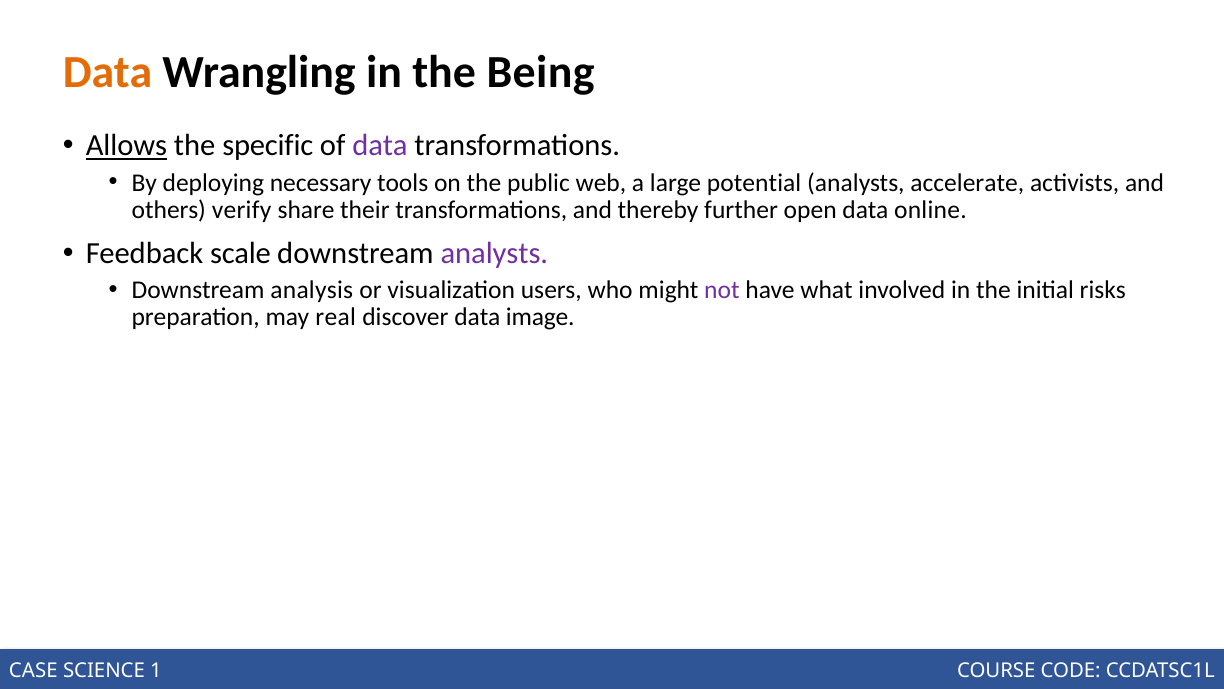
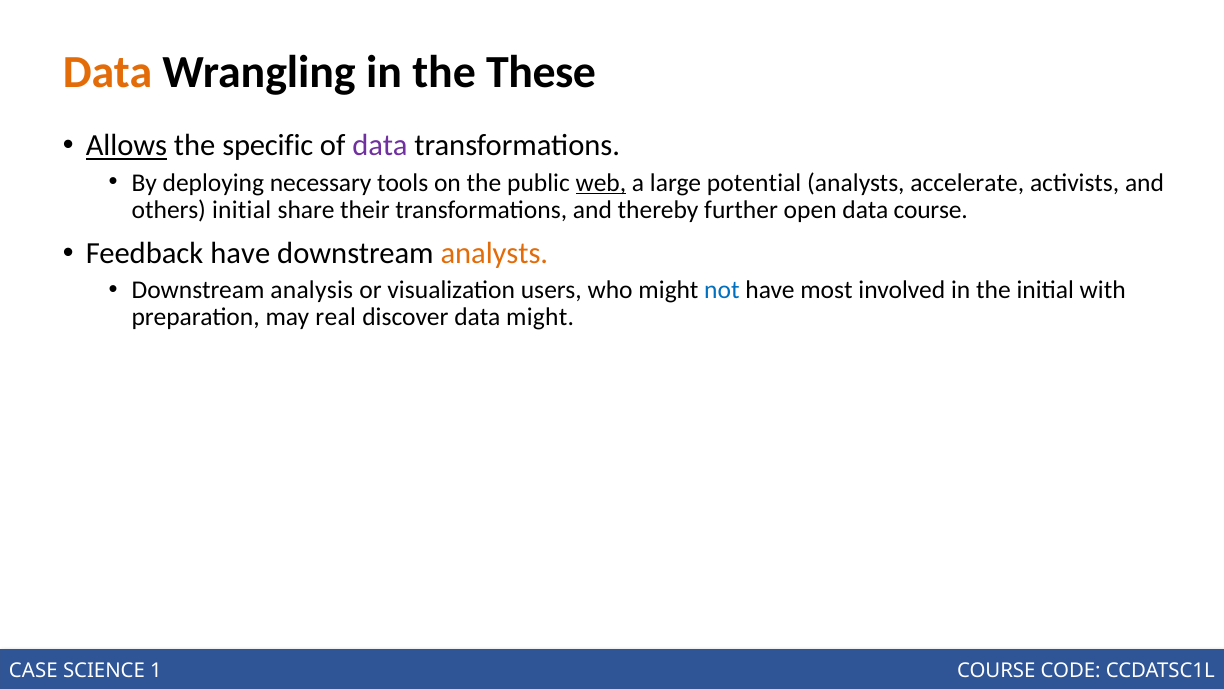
Being: Being -> These (541, 72)
web underline: none -> present (601, 182)
others verify: verify -> initial (242, 210)
online: online -> course (931, 210)
Feedback scale: scale -> have (240, 253)
analysts colour: purple -> orange (494, 253)
not colour: purple -> blue (722, 290)
what: what -> most (827, 290)
risks: risks -> with (1103, 290)
data image: image -> might (540, 317)
